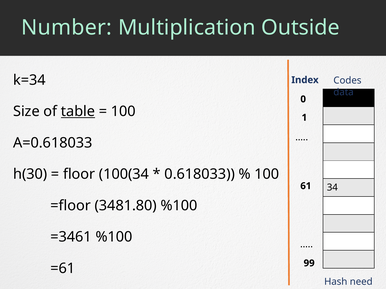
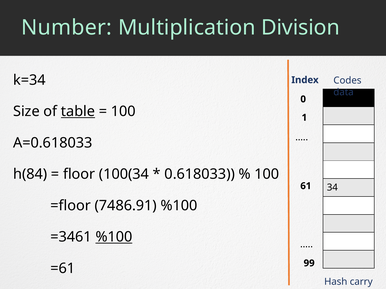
Outside: Outside -> Division (300, 28)
h(30: h(30 -> h(84 (30, 174)
3481.80: 3481.80 -> 7486.91 (126, 206)
%100 underline: none -> present (114, 237)
need: need -> carry (361, 282)
